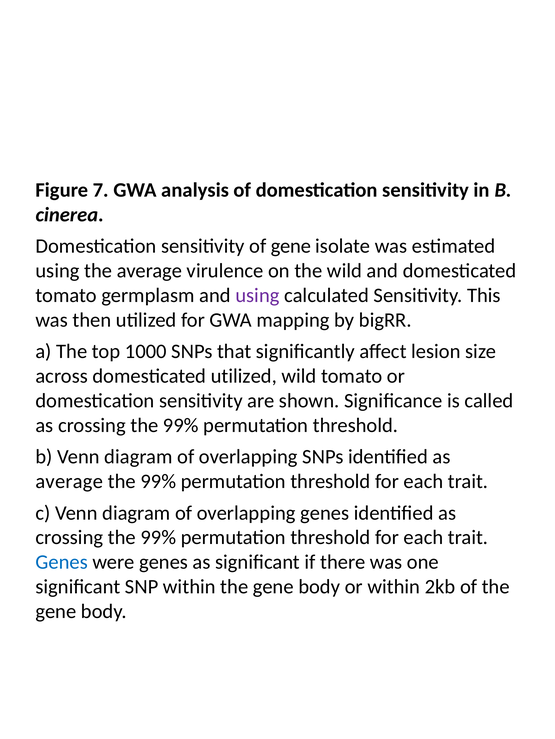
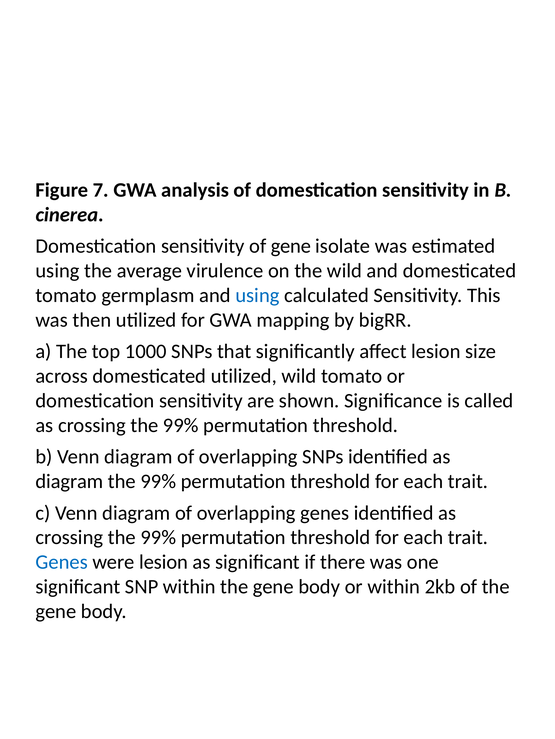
using colour: purple -> blue (257, 296)
average: average -> diagram (69, 482)
were genes: genes -> lesion (164, 563)
